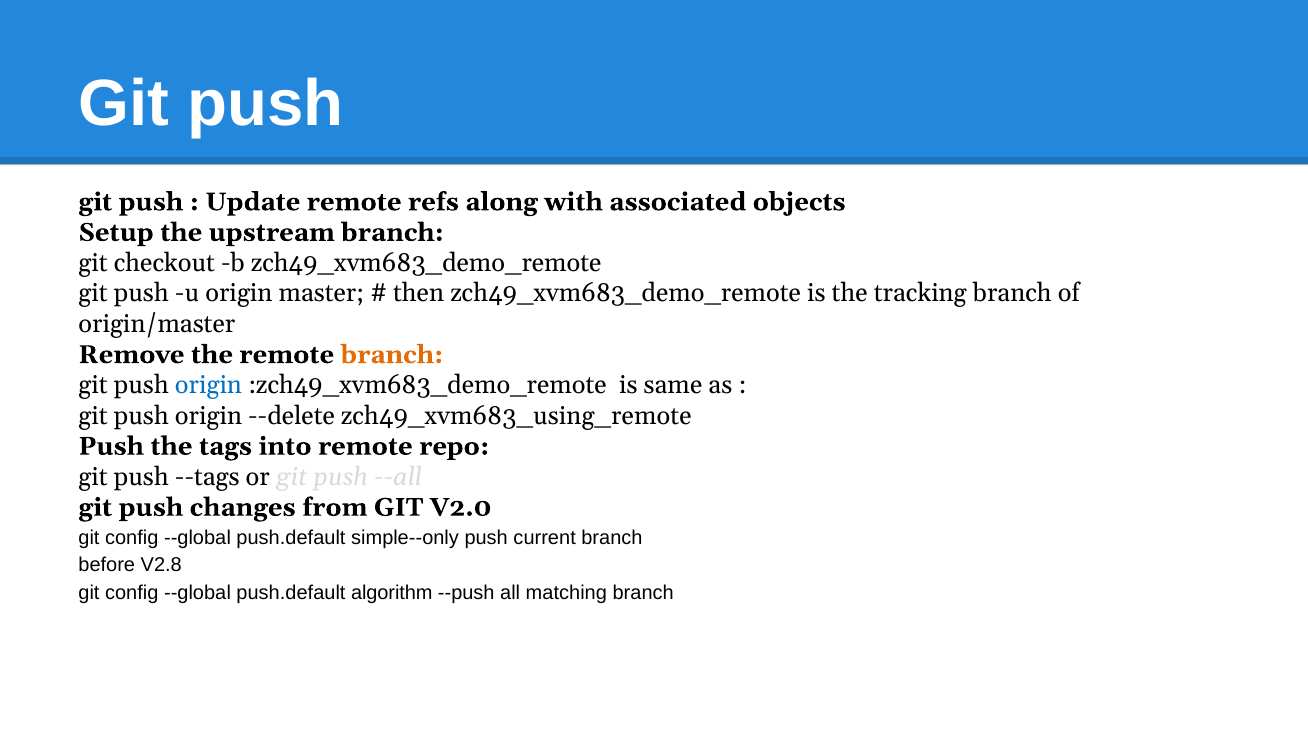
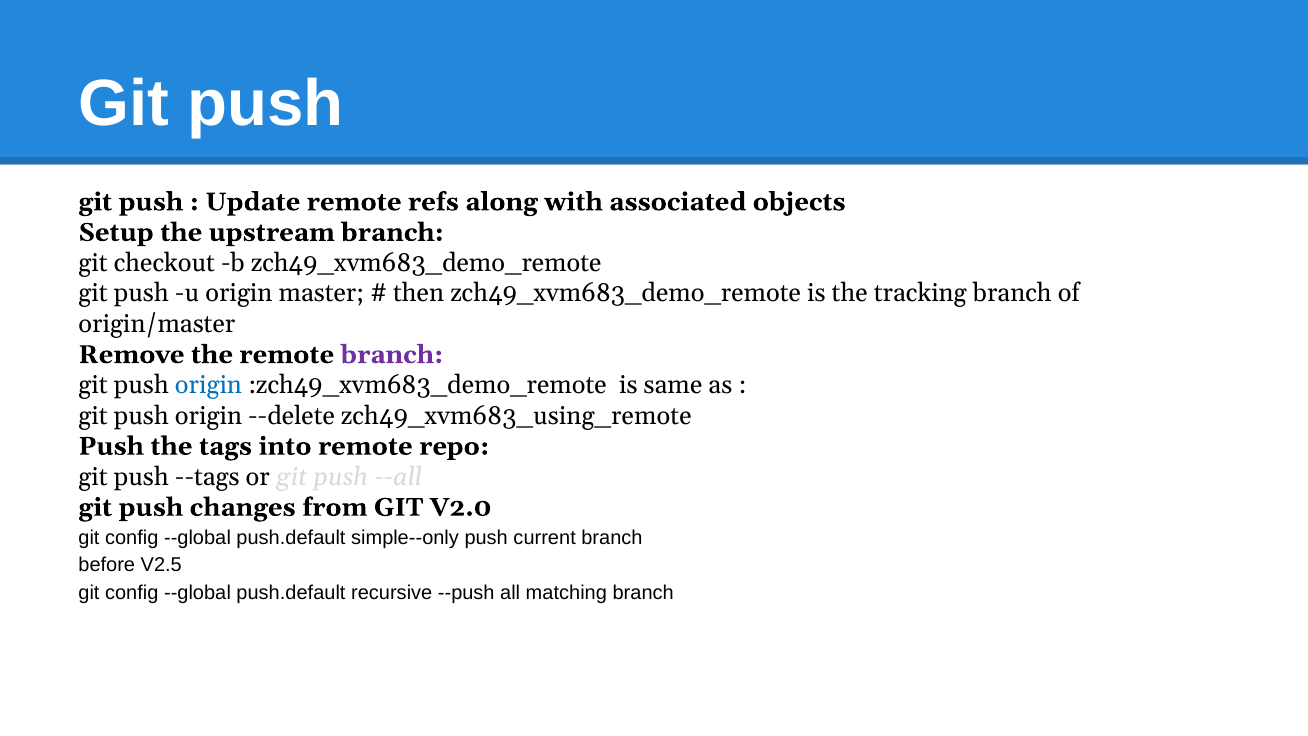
branch colour: orange -> purple (392, 354)
V2.8: V2.8 -> V2.5 (161, 565)
algorithm: algorithm -> recursive (392, 593)
